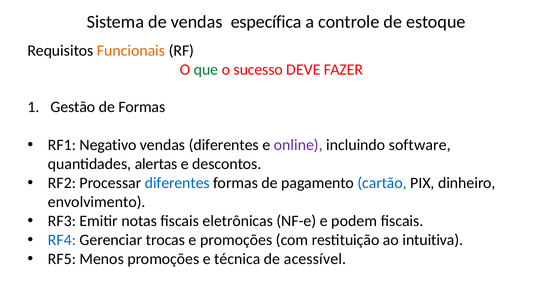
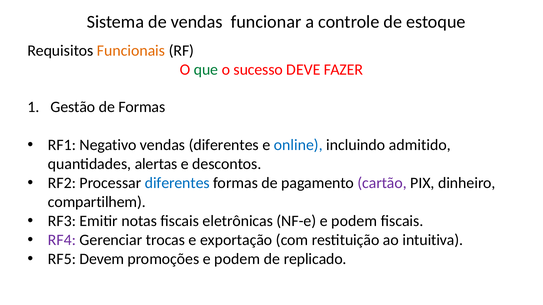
específica: específica -> funcionar (266, 22)
online colour: purple -> blue (298, 145)
software: software -> admitido (420, 145)
cartão colour: blue -> purple (382, 183)
envolvimento: envolvimento -> compartilhem (97, 202)
RF4 colour: blue -> purple (62, 240)
e promoções: promoções -> exportação (236, 240)
Menos: Menos -> Devem (102, 259)
promoções e técnica: técnica -> podem (237, 259)
acessível: acessível -> replicado (315, 259)
